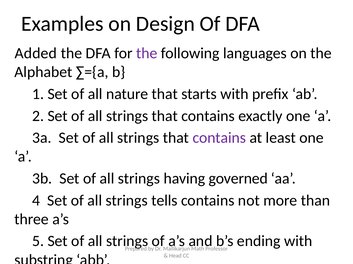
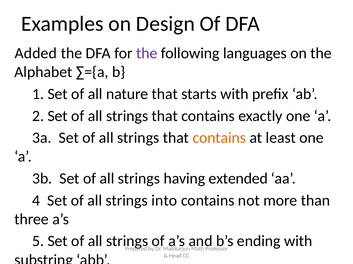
contains colour: purple -> orange (219, 138)
governed: governed -> extended (238, 179)
tells: tells -> into (164, 201)
